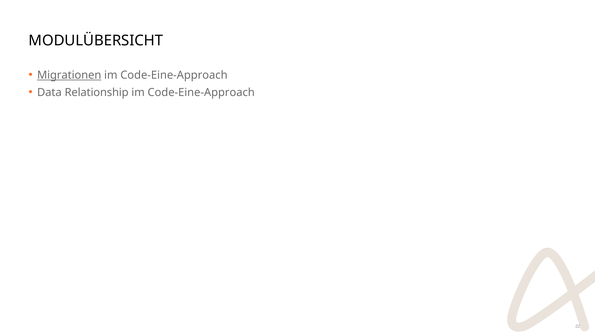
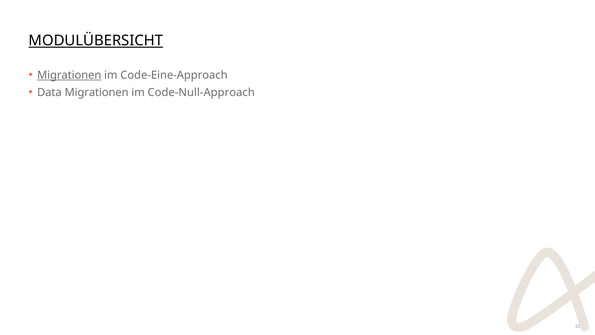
MODULÜBERSICHT underline: none -> present (96, 41)
Data Relationship: Relationship -> Migrationen (97, 92)
Code-Eine-Approach: Code-Eine-Approach -> Code-Null-Approach (201, 92)
